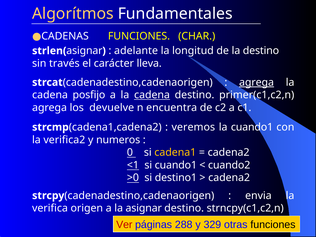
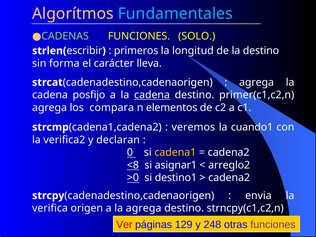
Fundamentales colour: white -> light blue (175, 14)
CADENAS colour: white -> light green (65, 36)
CHAR: CHAR -> SOLO (197, 36)
asignar: asignar -> escribir (84, 51)
adelante: adelante -> primeros (136, 51)
través: través -> forma (64, 63)
agrega underline: present -> none (257, 82)
devuelve: devuelve -> compara (112, 108)
encuentra: encuentra -> elementos (172, 108)
numeros: numeros -> declaran (118, 140)
<1: <1 -> <8 (133, 165)
si cuando1: cuando1 -> asignar1 (176, 165)
cuando2: cuando2 -> arreglo2 (229, 165)
la asignar: asignar -> agrega (144, 208)
288: 288 -> 129 (184, 225)
329: 329 -> 248 (212, 225)
funciones colour: black -> purple (273, 225)
